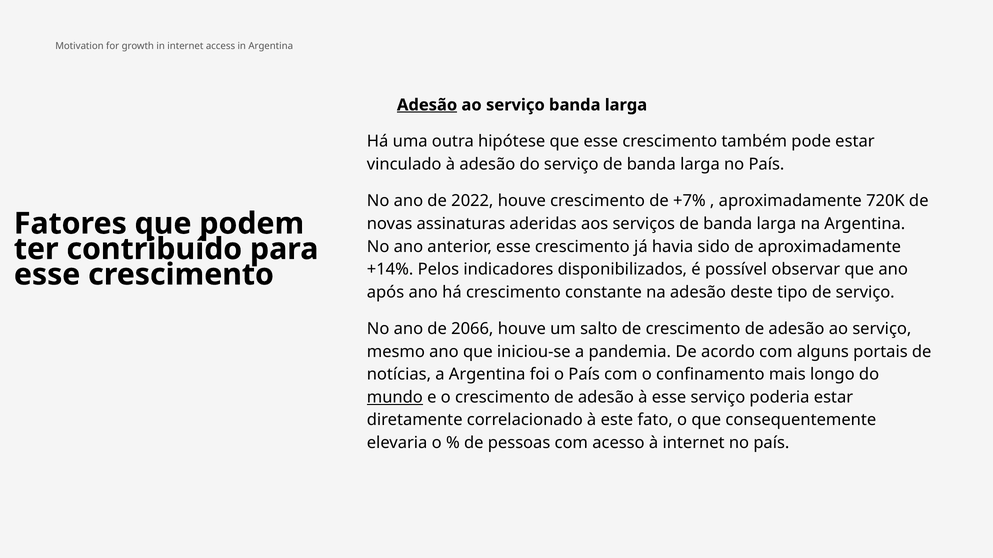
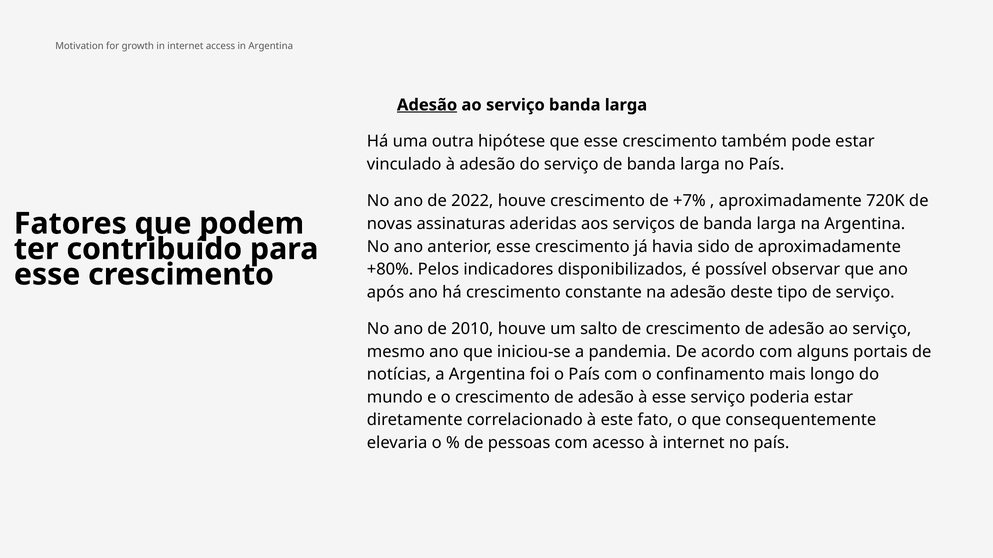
+14%: +14% -> +80% (390, 270)
2066: 2066 -> 2010 (472, 329)
mundo underline: present -> none (395, 398)
